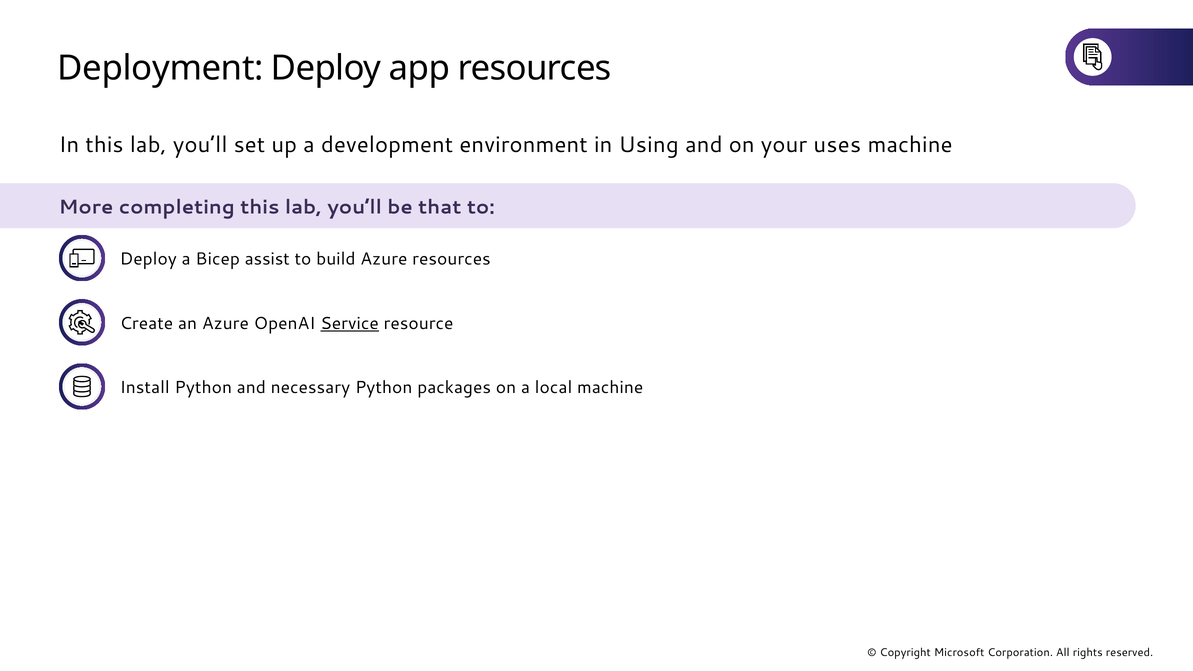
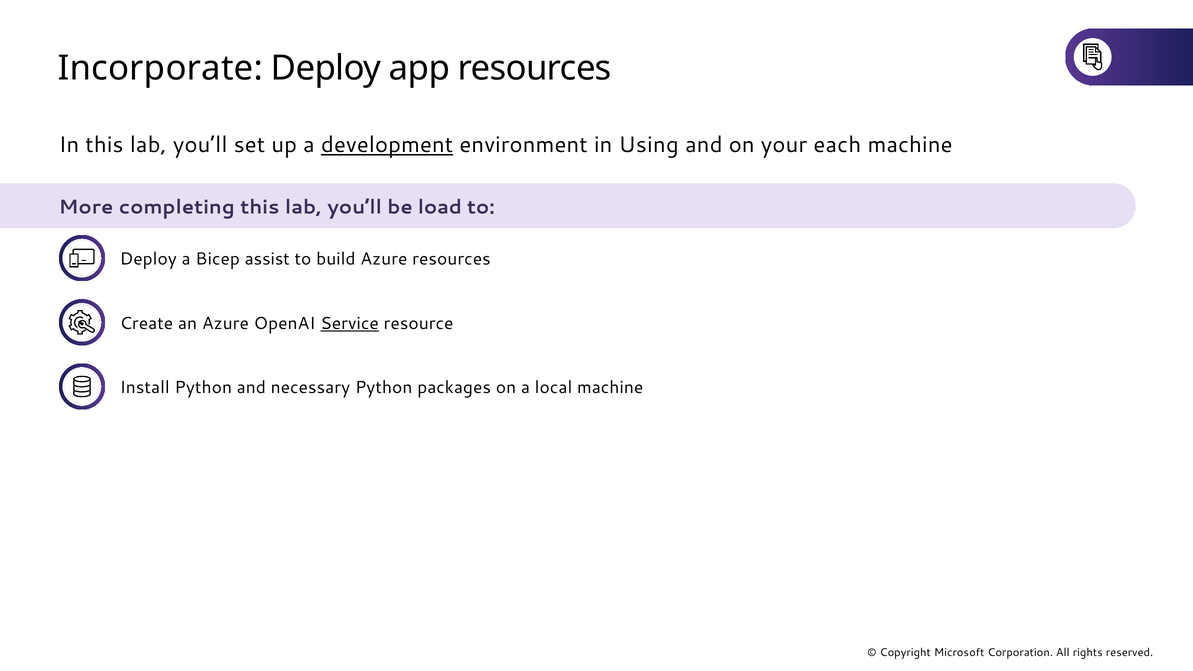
Deployment: Deployment -> Incorporate (160, 68)
development underline: none -> present (387, 145)
uses: uses -> each (837, 145)
that: that -> load (440, 207)
